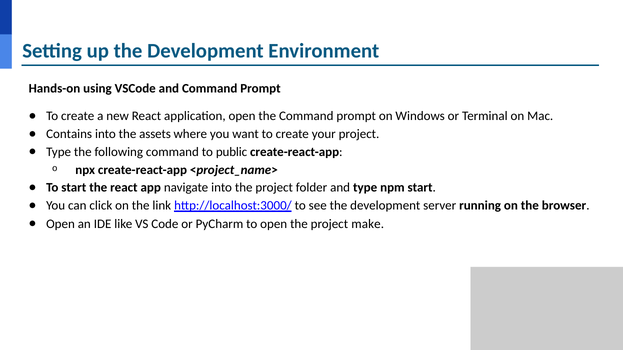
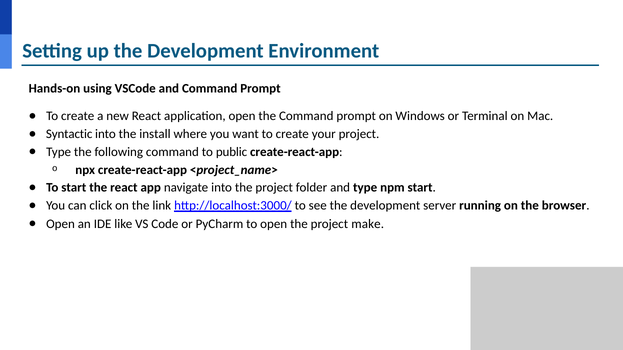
Contains: Contains -> Syntactic (69, 134)
assets: assets -> install (155, 134)
